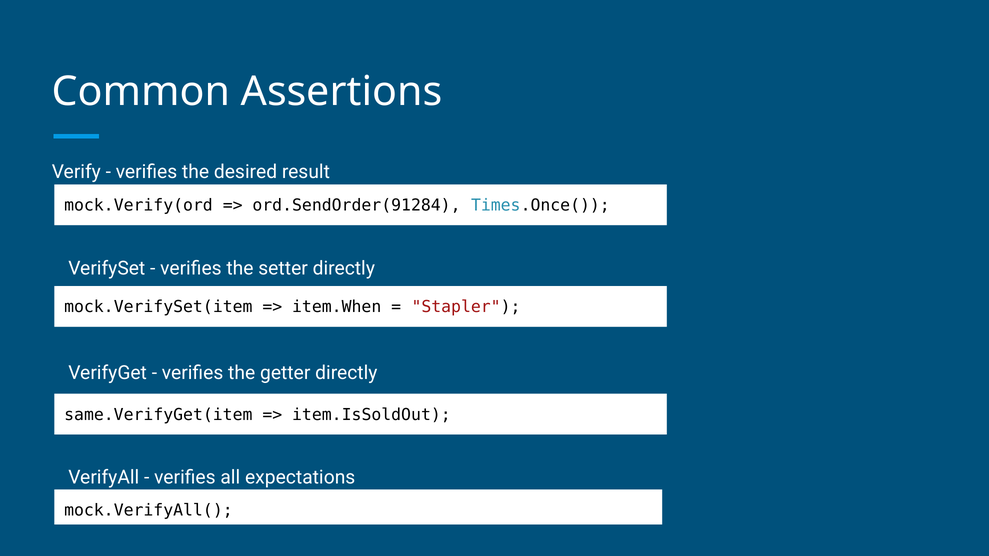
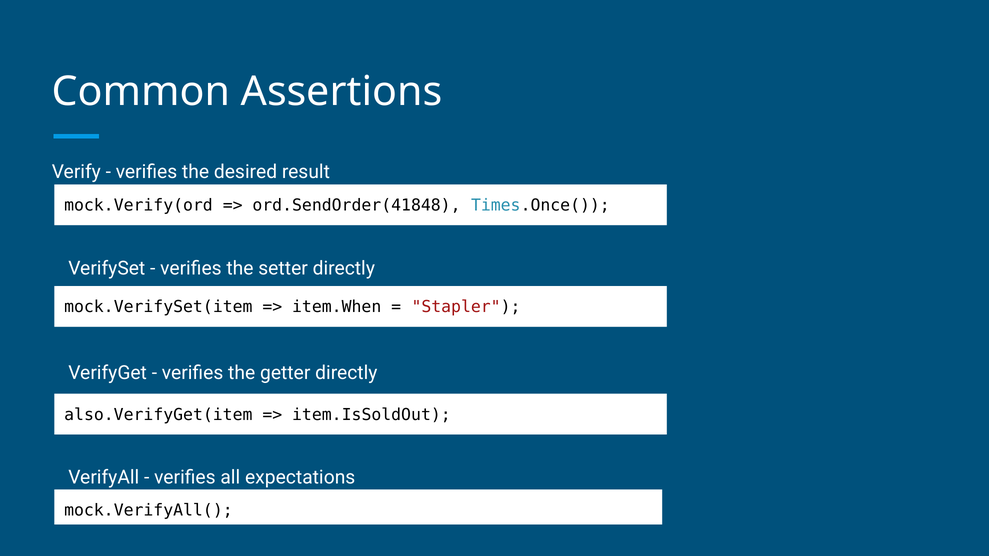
ord.SendOrder(91284: ord.SendOrder(91284 -> ord.SendOrder(41848 (356, 206)
same.VerifyGet(item: same.VerifyGet(item -> also.VerifyGet(item (158, 415)
